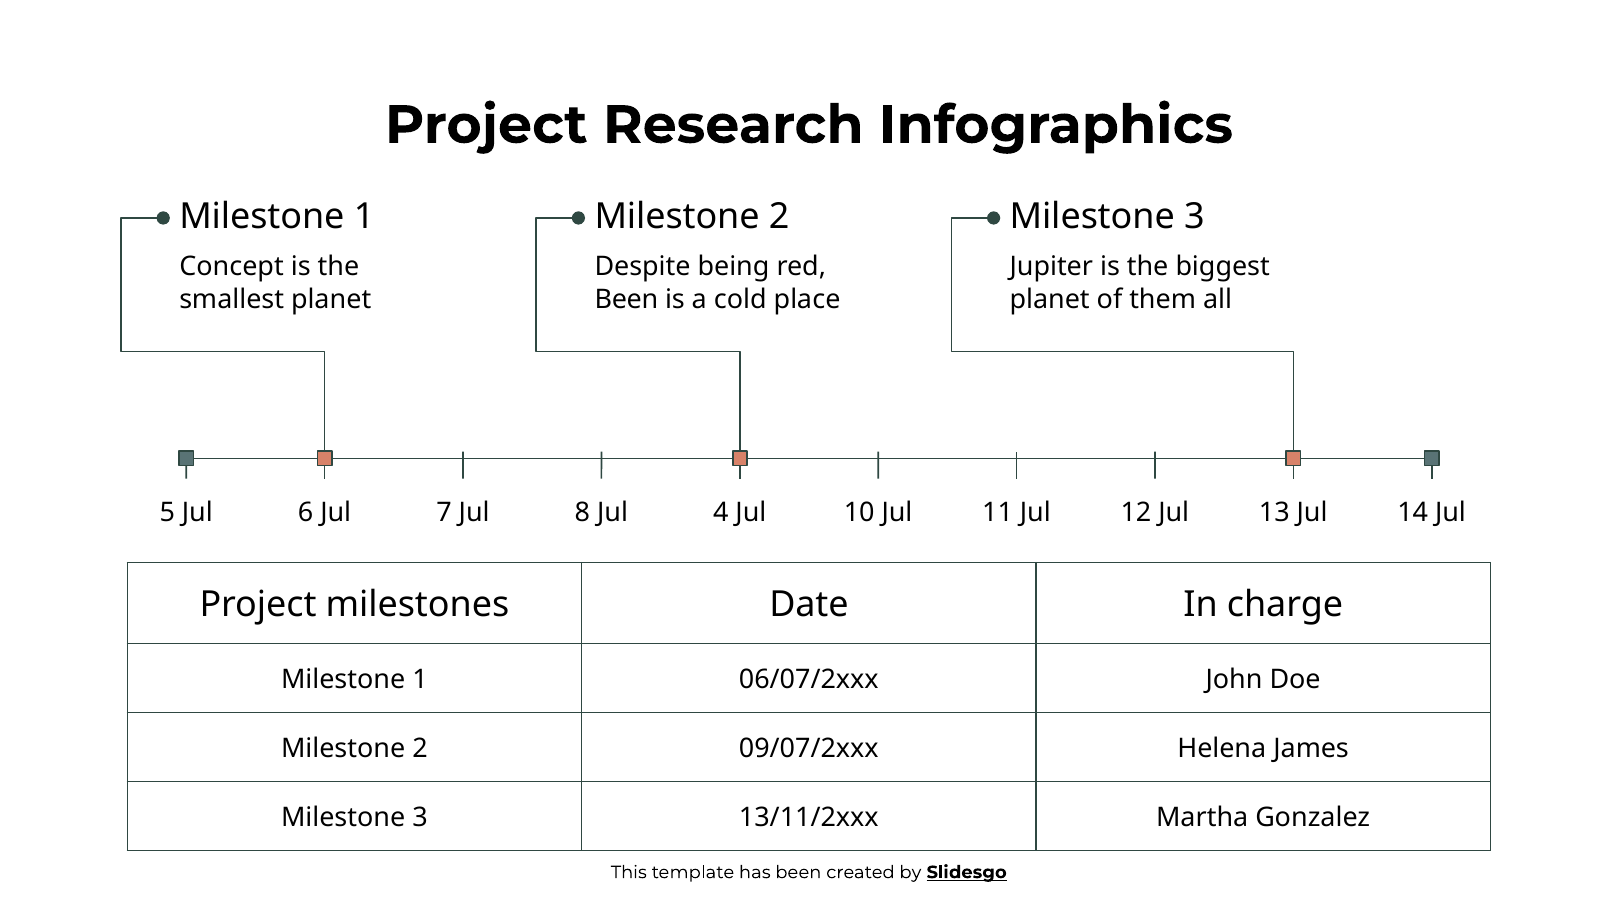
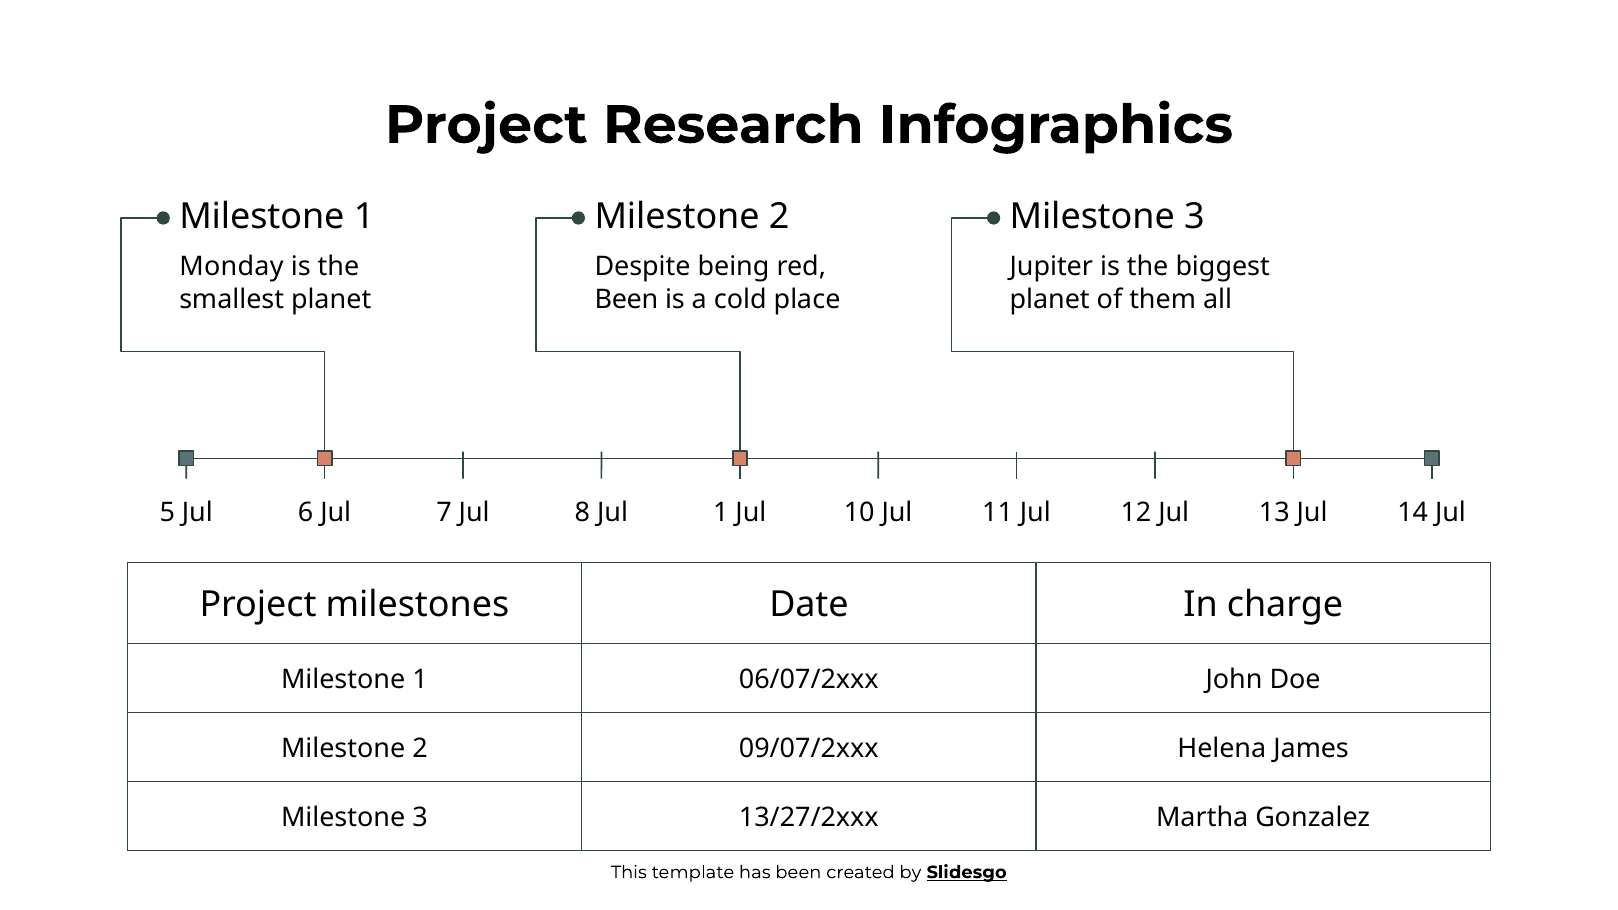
Concept: Concept -> Monday (231, 267)
Jul 4: 4 -> 1 (721, 513)
13/11/2xxx: 13/11/2xxx -> 13/27/2xxx (809, 818)
